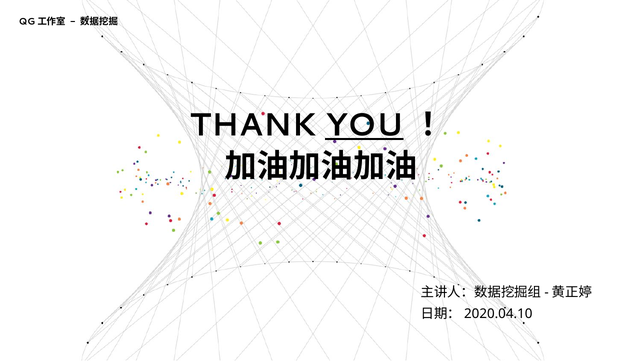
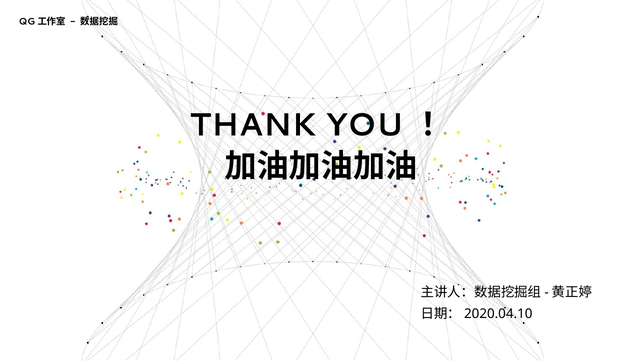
YOU underline: present -> none (364, 125)
